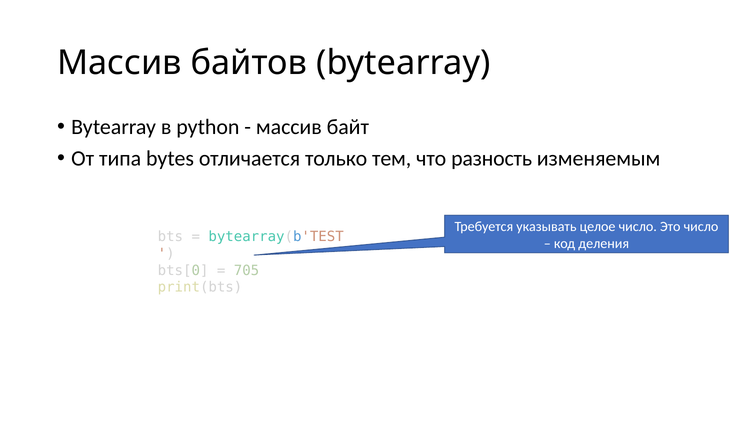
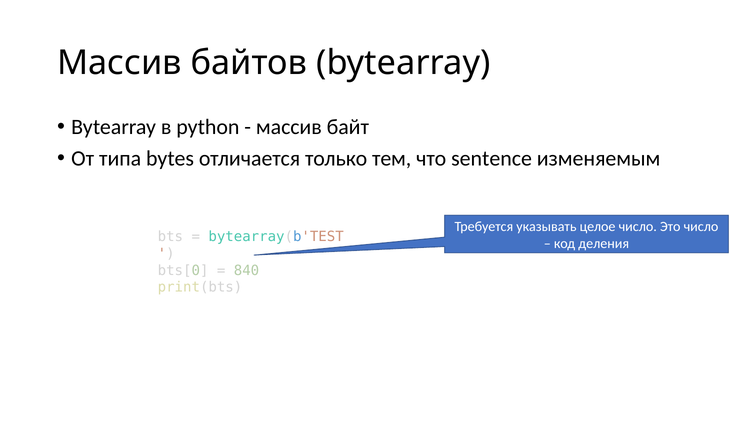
разность: разность -> sentence (492, 158)
705: 705 -> 840 (247, 270)
